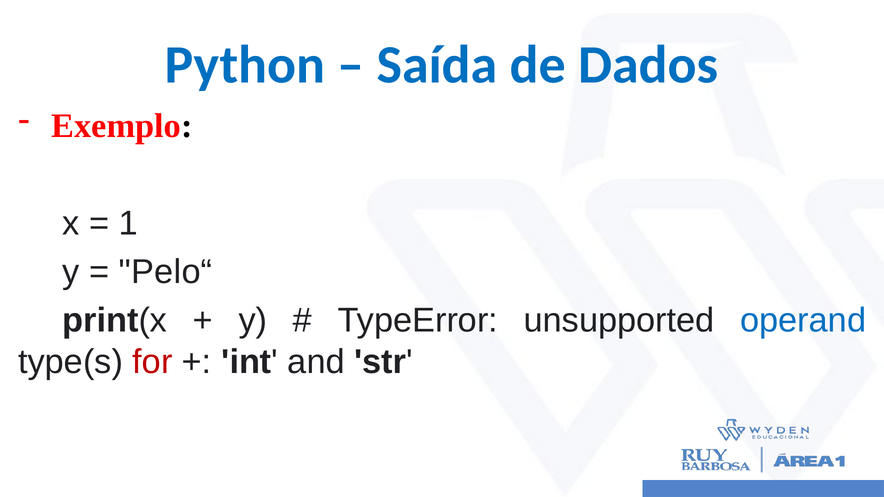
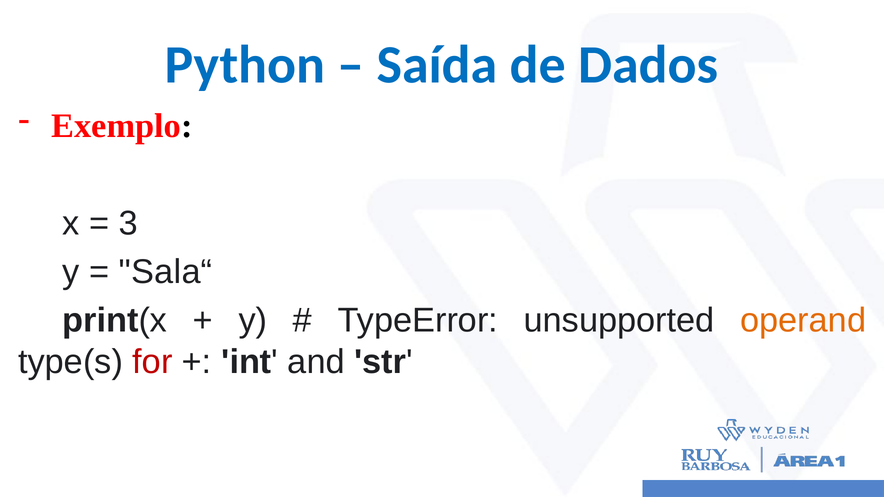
1: 1 -> 3 (128, 224)
Pelo“: Pelo“ -> Sala“ (166, 272)
operand colour: blue -> orange (803, 321)
